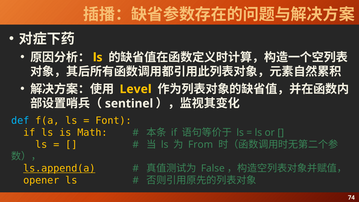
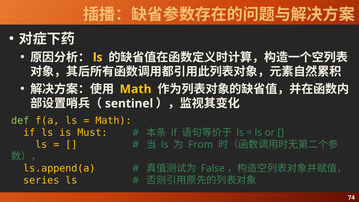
Level: Level -> Math (136, 89)
def colour: light blue -> light green (20, 120)
Font: Font -> Math (113, 120)
Math: Math -> Must (92, 132)
ls.append(a underline: present -> none (59, 168)
opener: opener -> series (41, 180)
